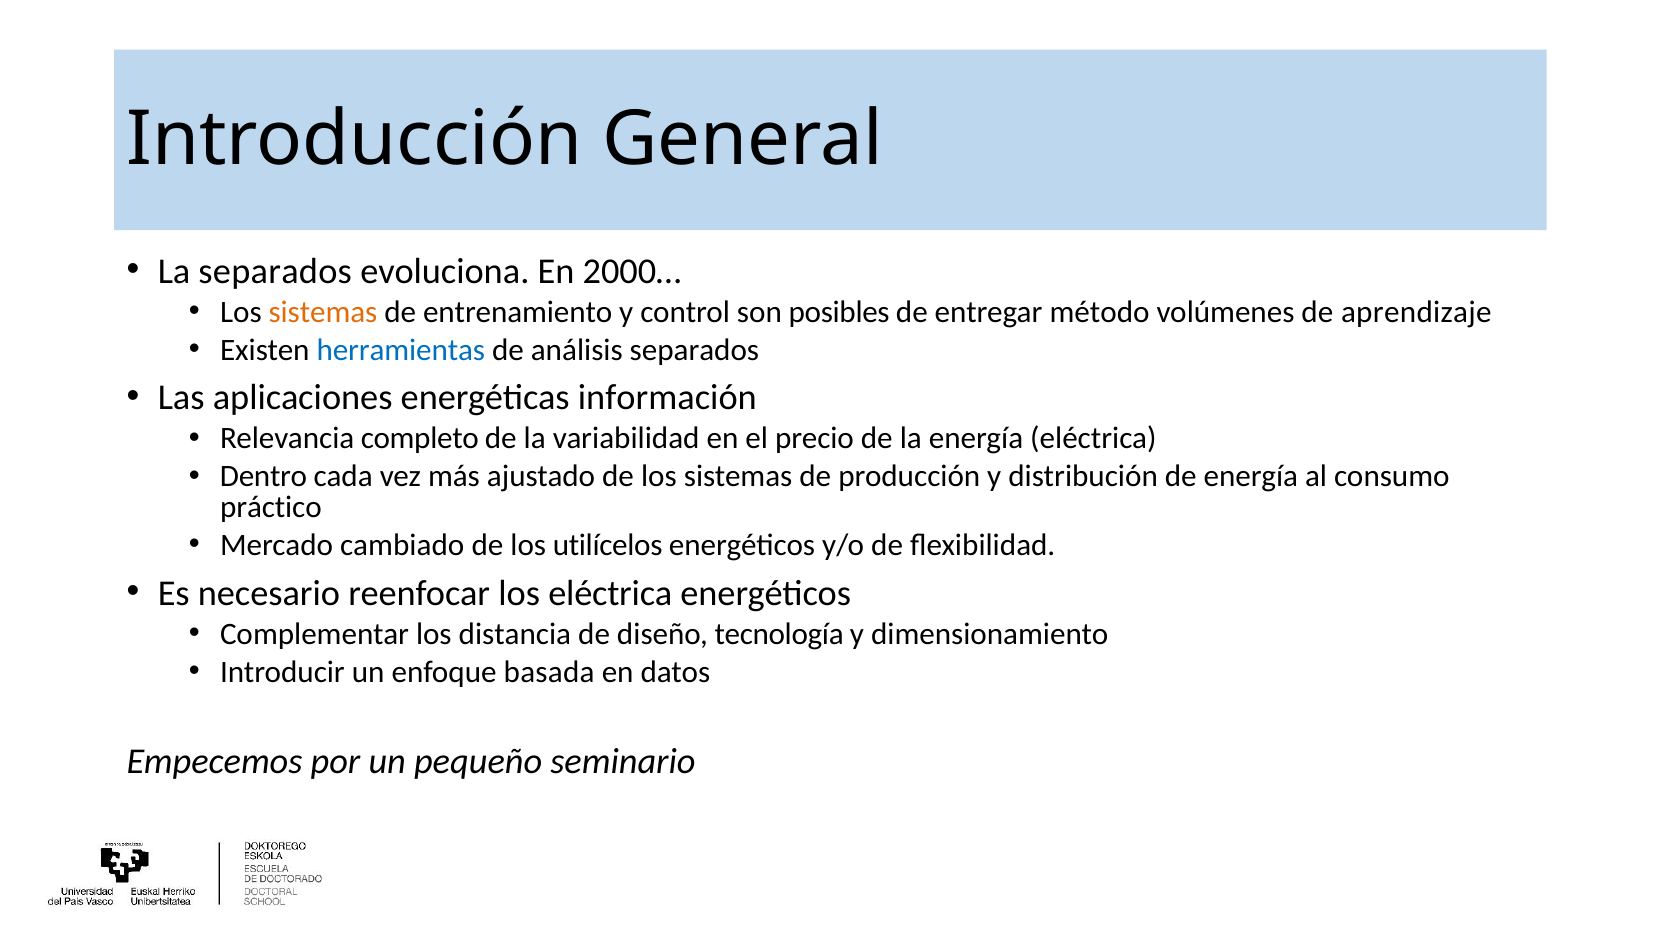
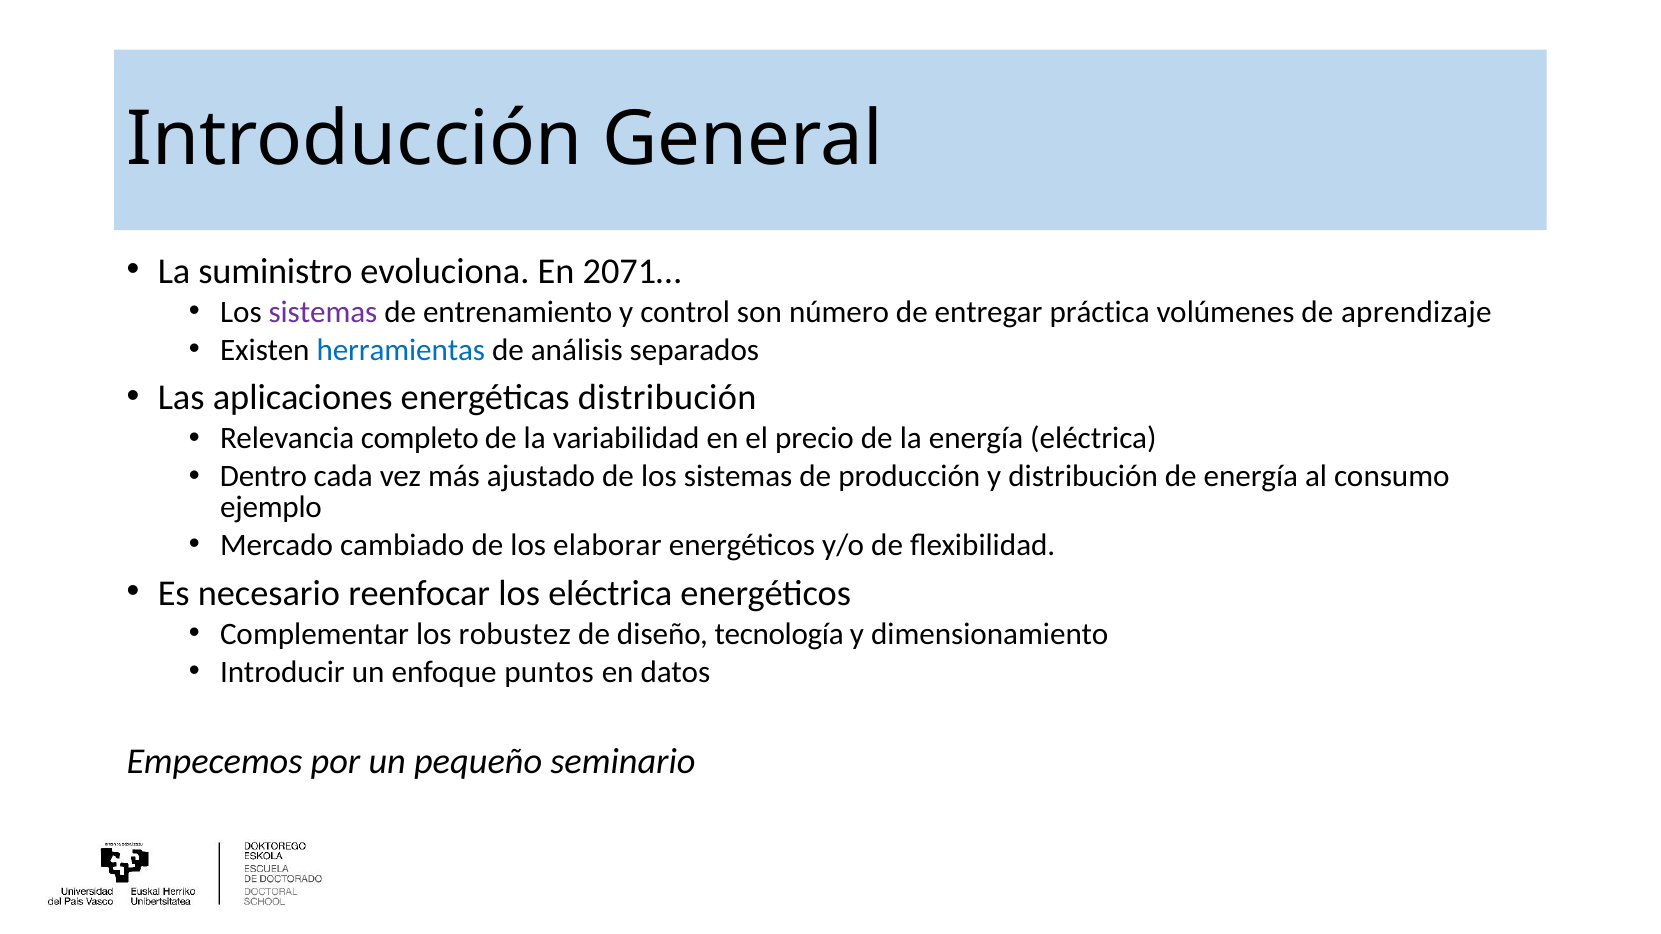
La separados: separados -> suministro (275, 271)
2000…: 2000… -> 2071… (632, 271)
sistemas colour: orange -> purple (323, 312)
posibles: posibles -> número (839, 312)
método: método -> práctica (1100, 312)
energéticas información: información -> distribución (667, 398)
práctico: práctico -> ejemplo (271, 507)
utilícelos: utilícelos -> elaborar (607, 545)
distancia: distancia -> robustez (515, 634)
basada: basada -> puntos (549, 672)
